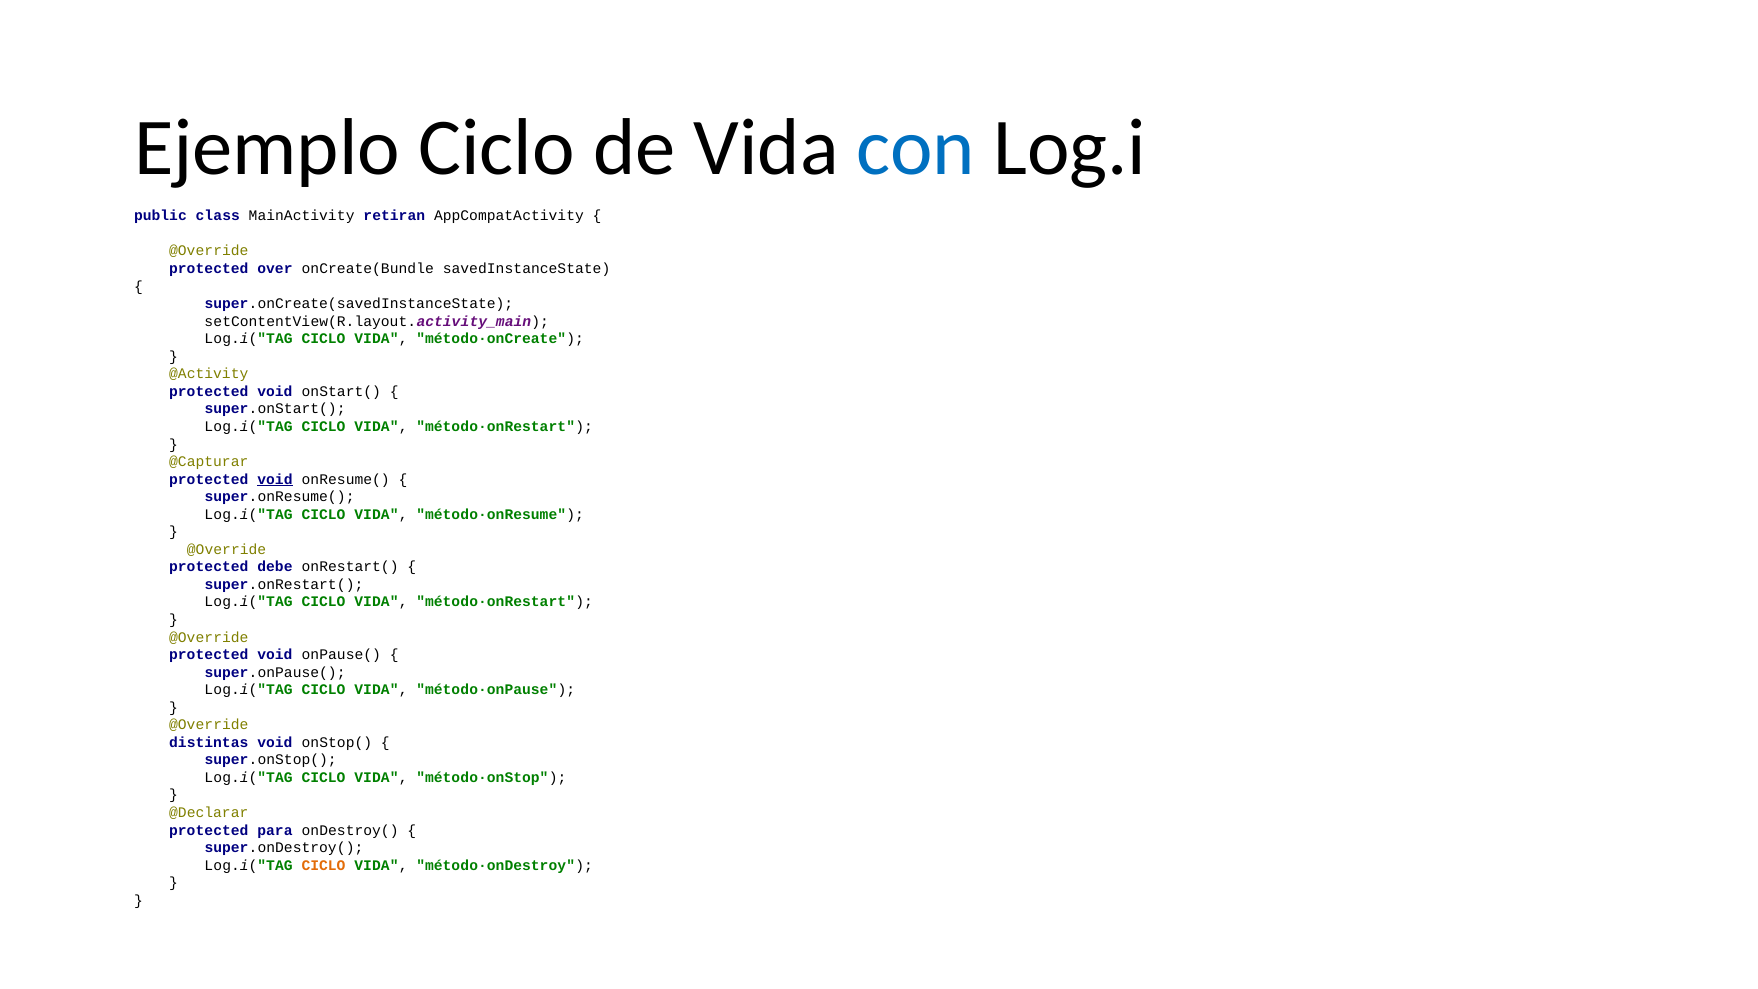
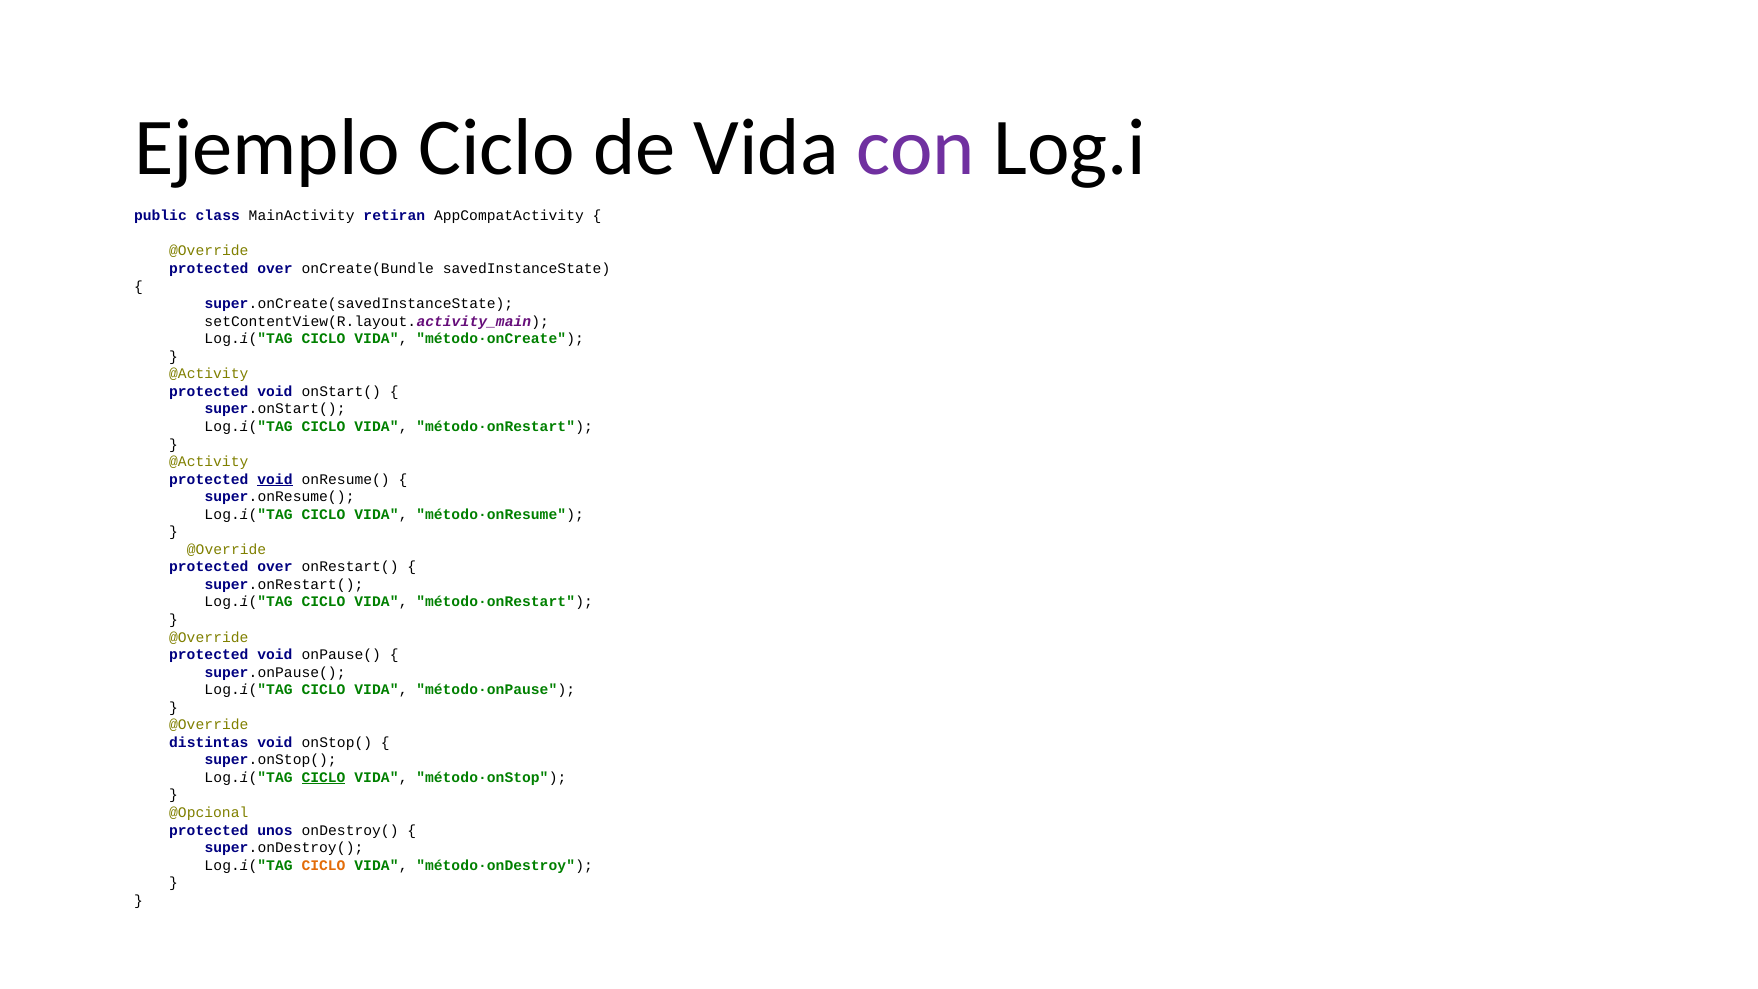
con colour: blue -> purple (916, 148)
@Capturar: @Capturar -> @Activity (209, 462)
debe: debe -> over (275, 567)
CICLO underline: none -> present (324, 777)
@Declarar: @Declarar -> @Opcional (209, 813)
para: para -> unos (275, 830)
